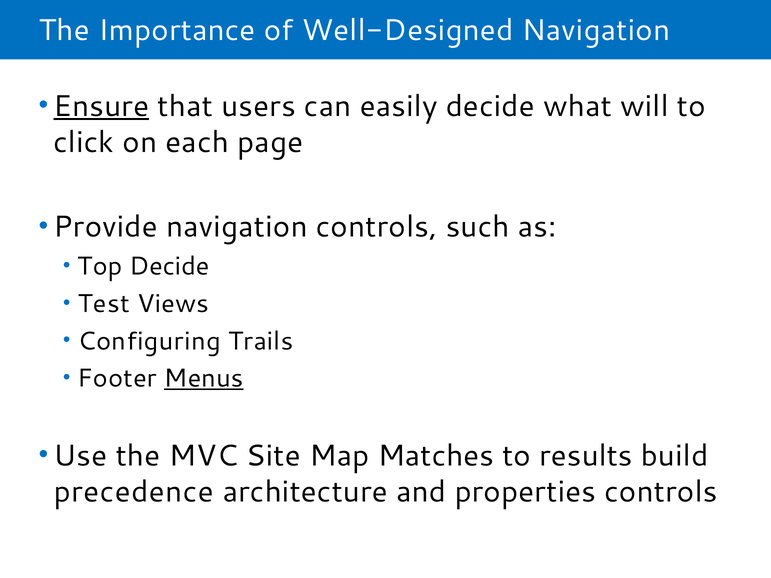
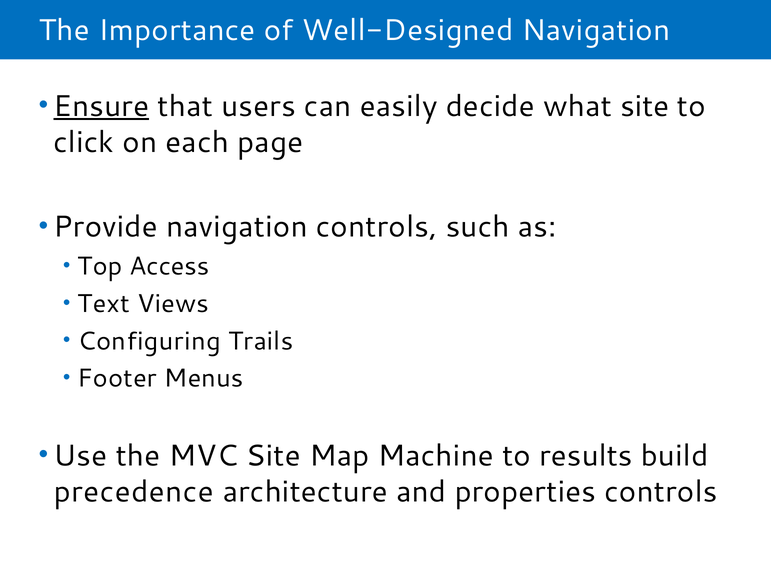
what will: will -> site (645, 106)
Top Decide: Decide -> Access (169, 267)
Test: Test -> Text (104, 304)
Menus underline: present -> none (204, 378)
Matches: Matches -> Machine (436, 456)
